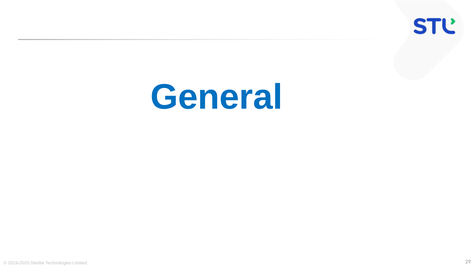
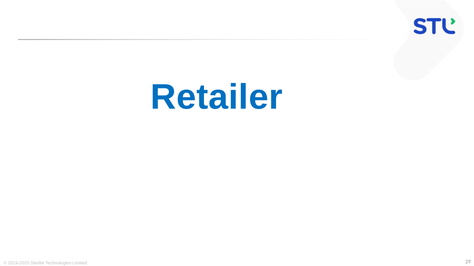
General: General -> Retailer (217, 97)
